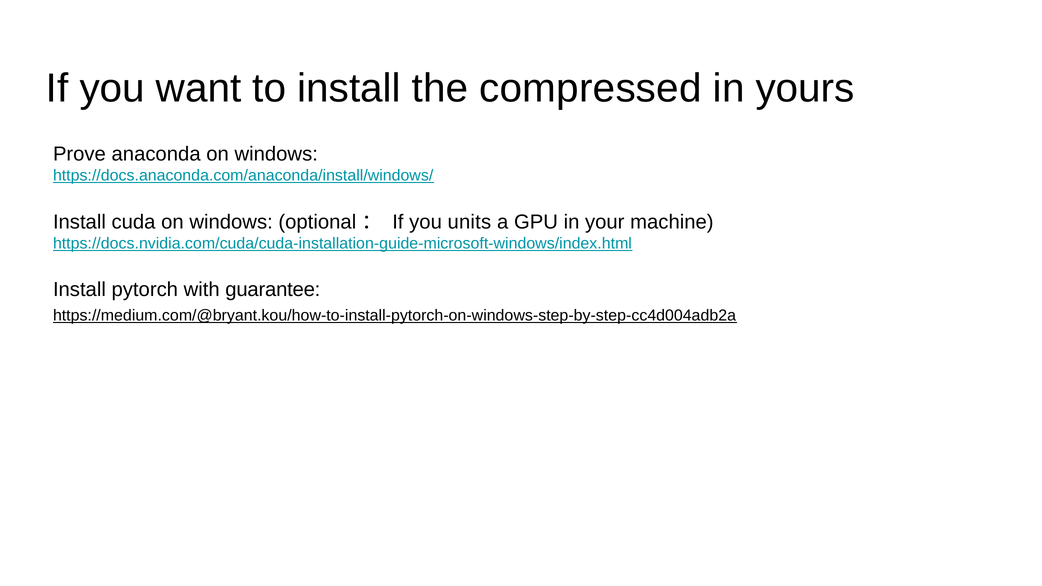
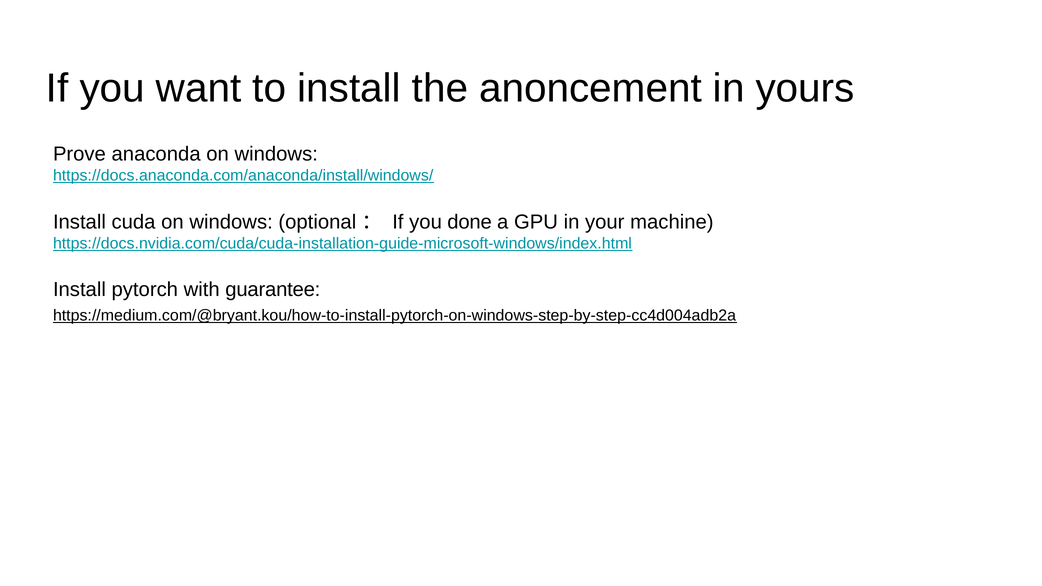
compressed: compressed -> anoncement (591, 88)
units: units -> done (470, 222)
